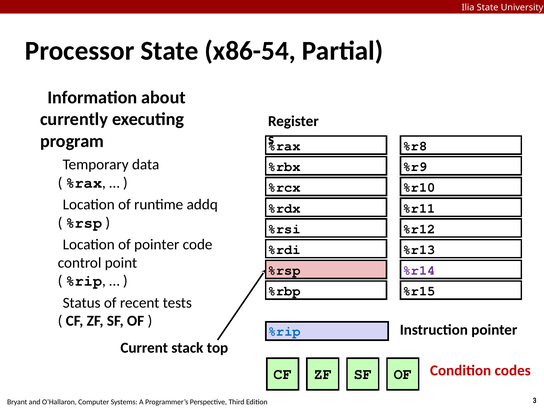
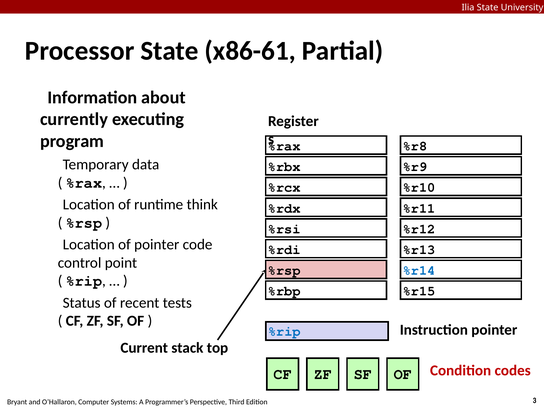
x86-54: x86-54 -> x86-61 (250, 51)
addq: addq -> think (202, 205)
%r14 colour: purple -> blue (419, 270)
